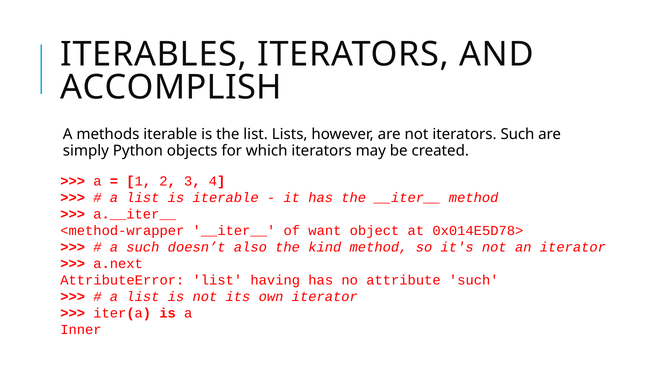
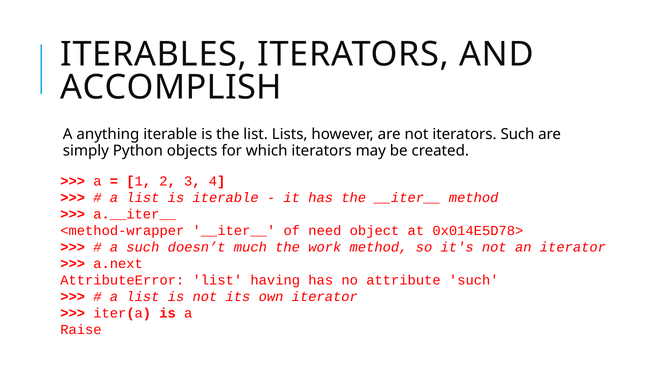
methods: methods -> anything (108, 134)
want: want -> need (325, 231)
also: also -> much (250, 247)
kind: kind -> work (325, 247)
Inner: Inner -> Raise (81, 330)
